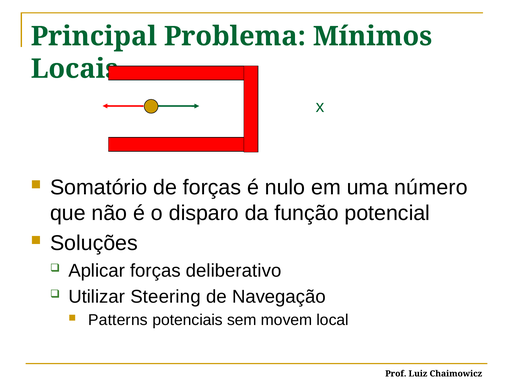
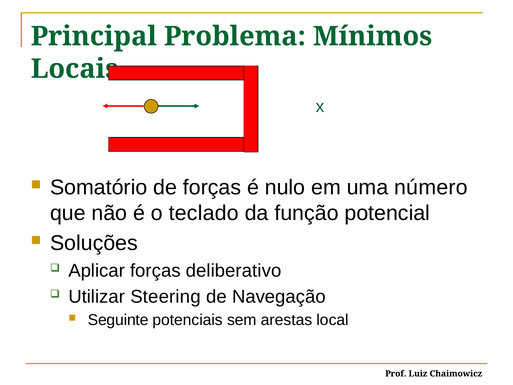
disparo: disparo -> teclado (204, 213)
Patterns: Patterns -> Seguinte (118, 320)
movem: movem -> arestas (287, 320)
